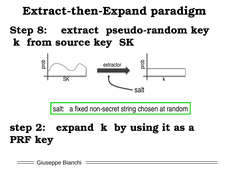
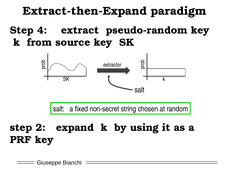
8: 8 -> 4 (42, 30)
